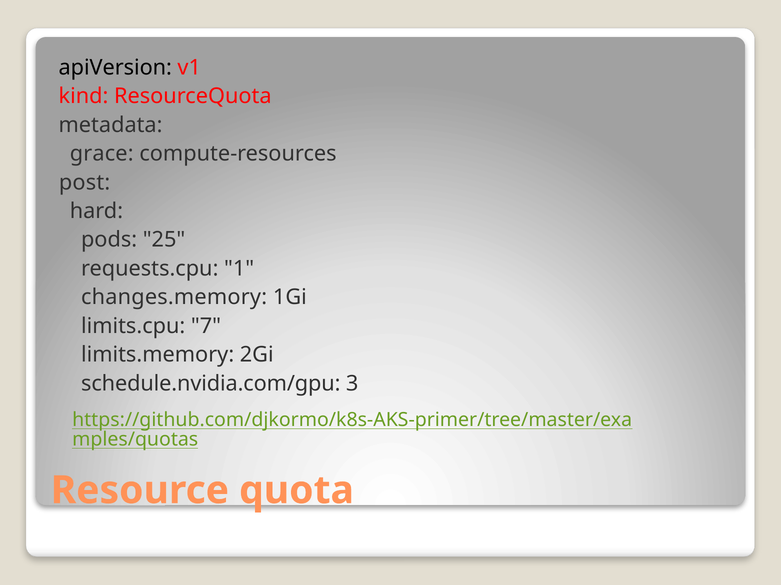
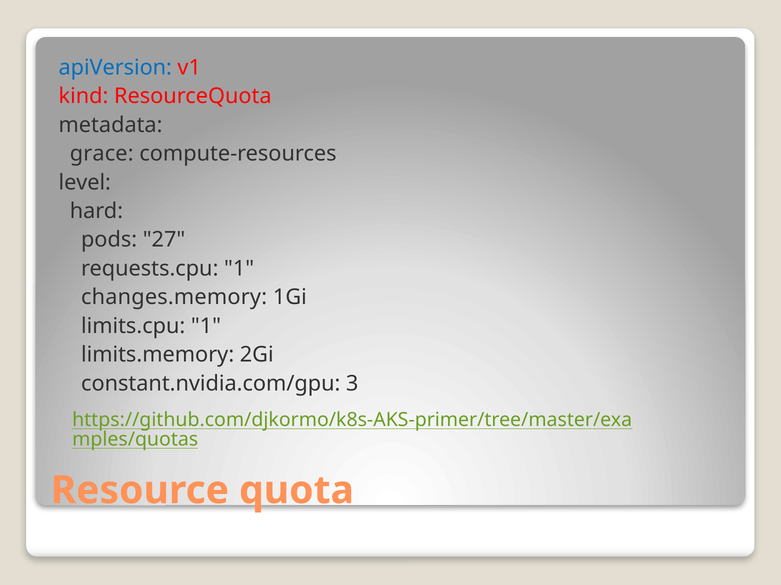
apiVersion colour: black -> blue (115, 68)
post: post -> level (85, 183)
25: 25 -> 27 (164, 240)
limits.cpu 7: 7 -> 1 (206, 326)
schedule.nvidia.com/gpu: schedule.nvidia.com/gpu -> constant.nvidia.com/gpu (211, 384)
